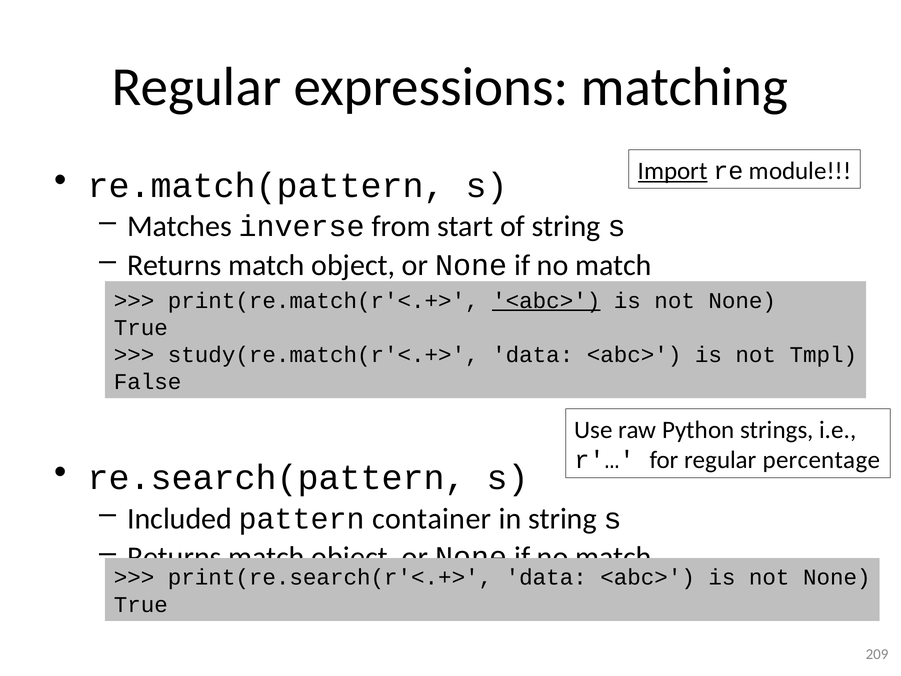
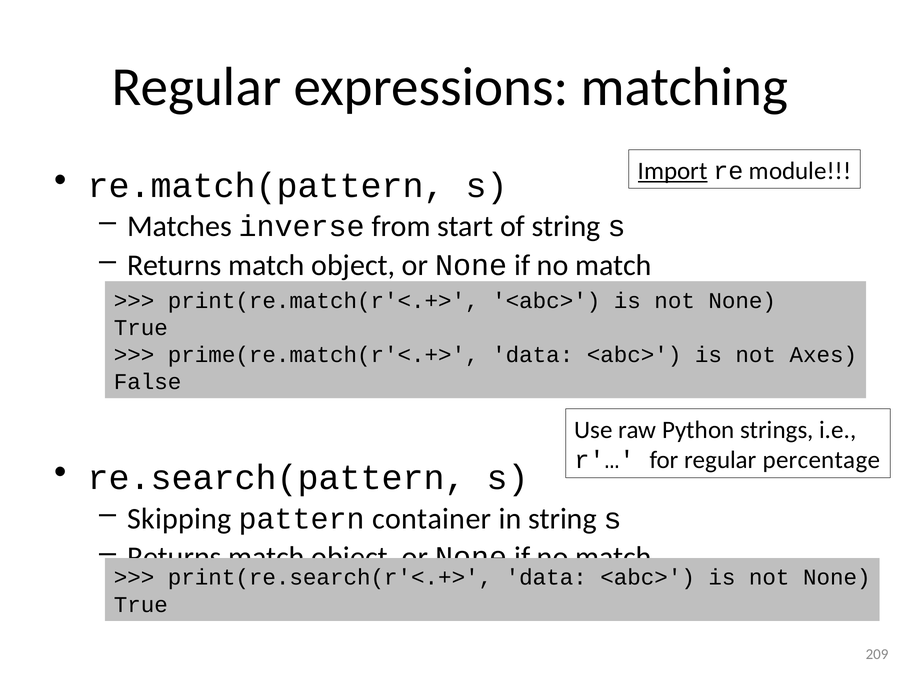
<abc> underline: present -> none (546, 301)
study(re.match(r'<.+>: study(re.match(r'<.+> -> prime(re.match(r'<.+> (323, 355)
Tmpl: Tmpl -> Axes (823, 355)
Included: Included -> Skipping (179, 518)
